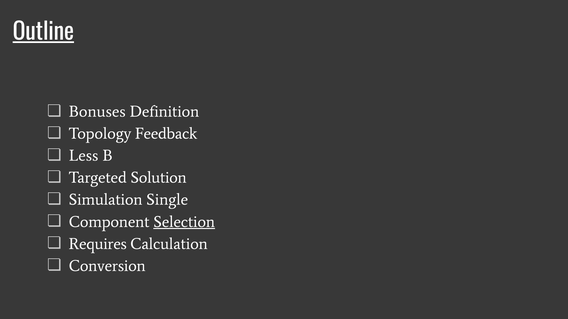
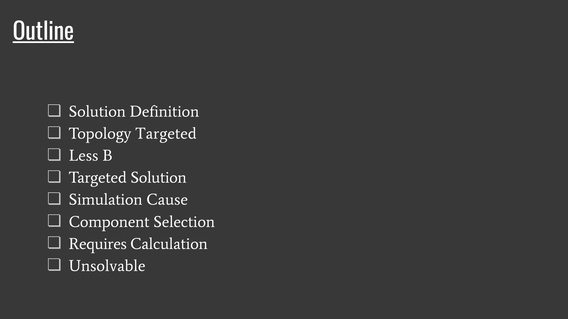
Bonuses: Bonuses -> Solution (97, 112)
Topology Feedback: Feedback -> Targeted (166, 134)
Single: Single -> Cause (167, 200)
Selection underline: present -> none (184, 222)
Conversion: Conversion -> Unsolvable (107, 266)
